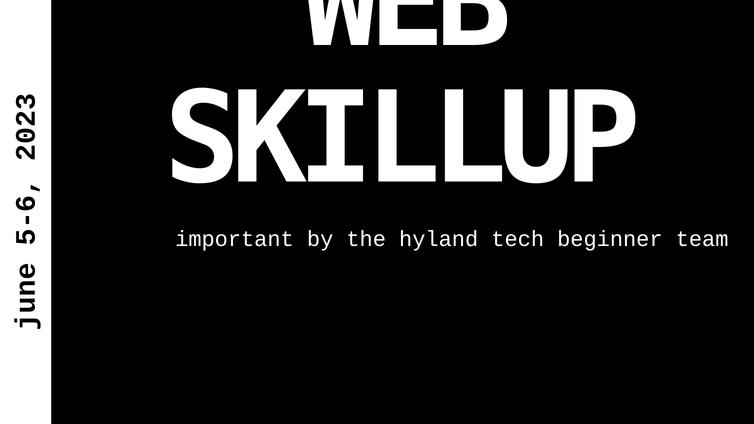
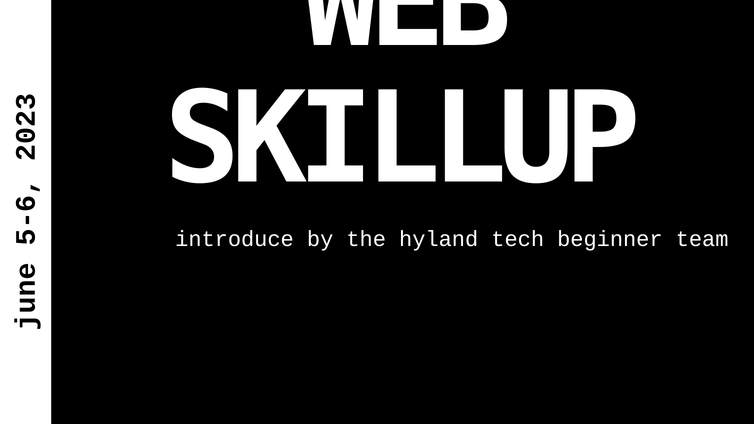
important: important -> introduce (234, 239)
